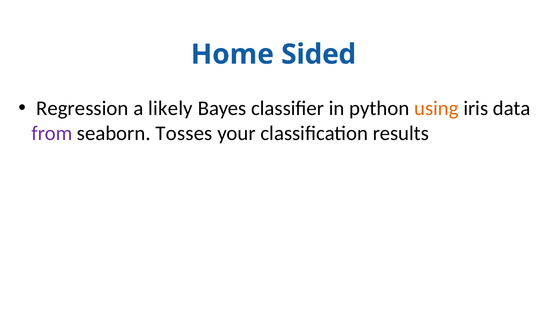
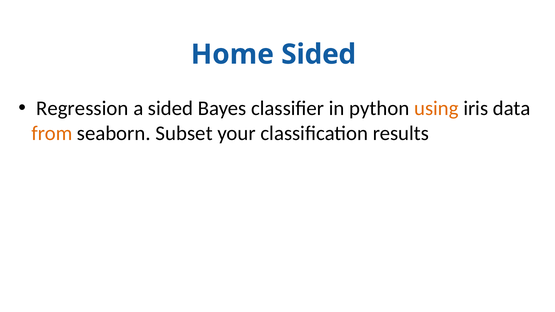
a likely: likely -> sided (171, 108)
from colour: purple -> orange (52, 133)
Tosses: Tosses -> Subset (184, 133)
